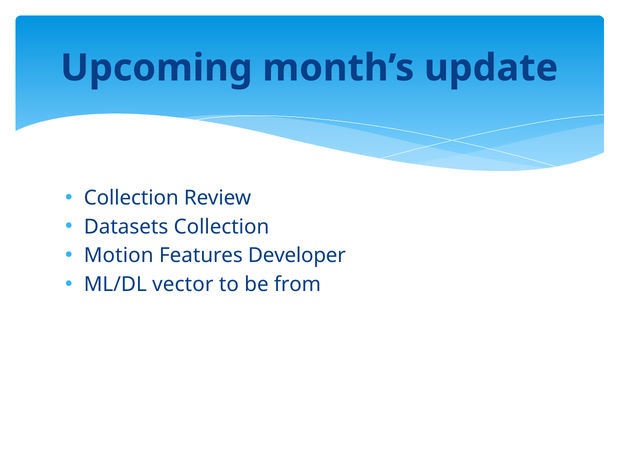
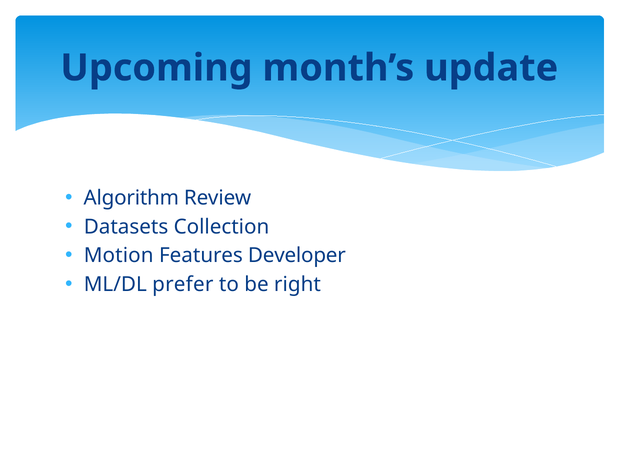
Collection: Collection -> Algorithm (131, 198)
vector: vector -> prefer (183, 285)
from: from -> right (297, 285)
